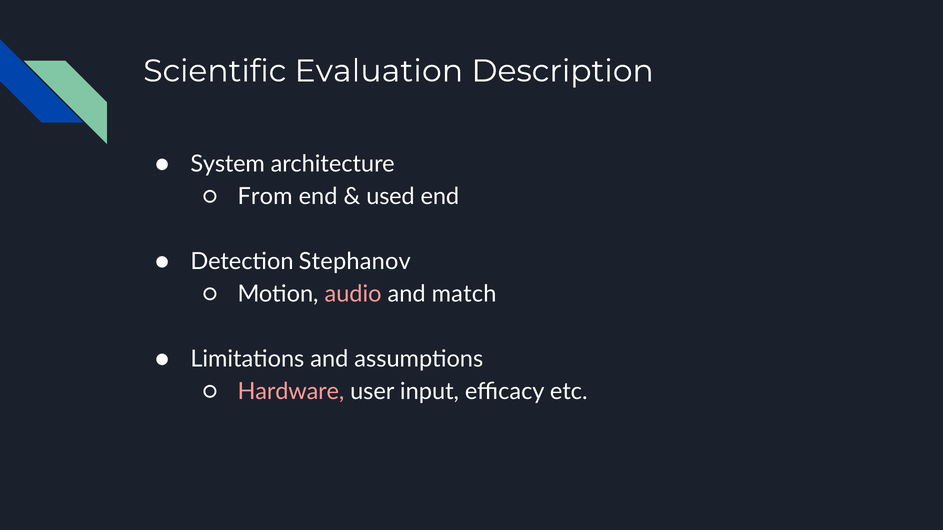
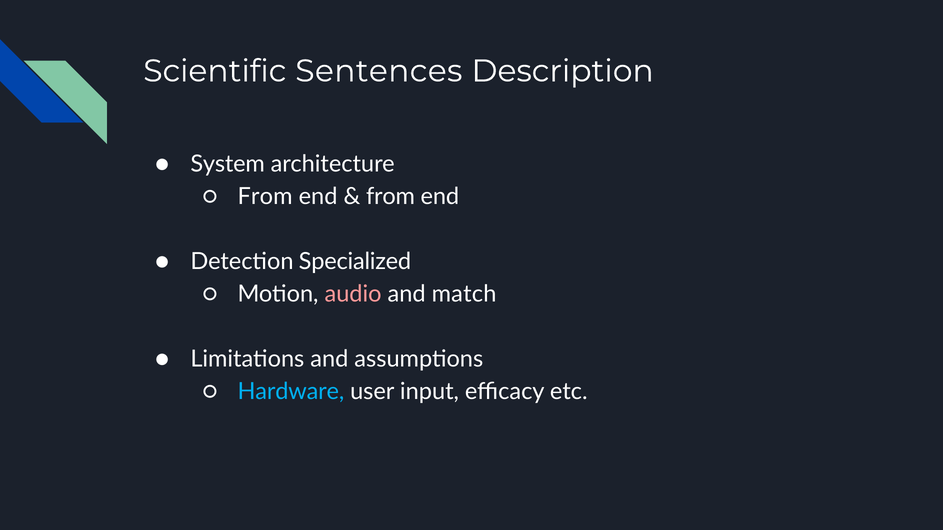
Evaluation: Evaluation -> Sentences (379, 71)
used: used -> from (391, 197)
Stephanov: Stephanov -> Specialized (355, 262)
Hardware colour: pink -> light blue (291, 392)
